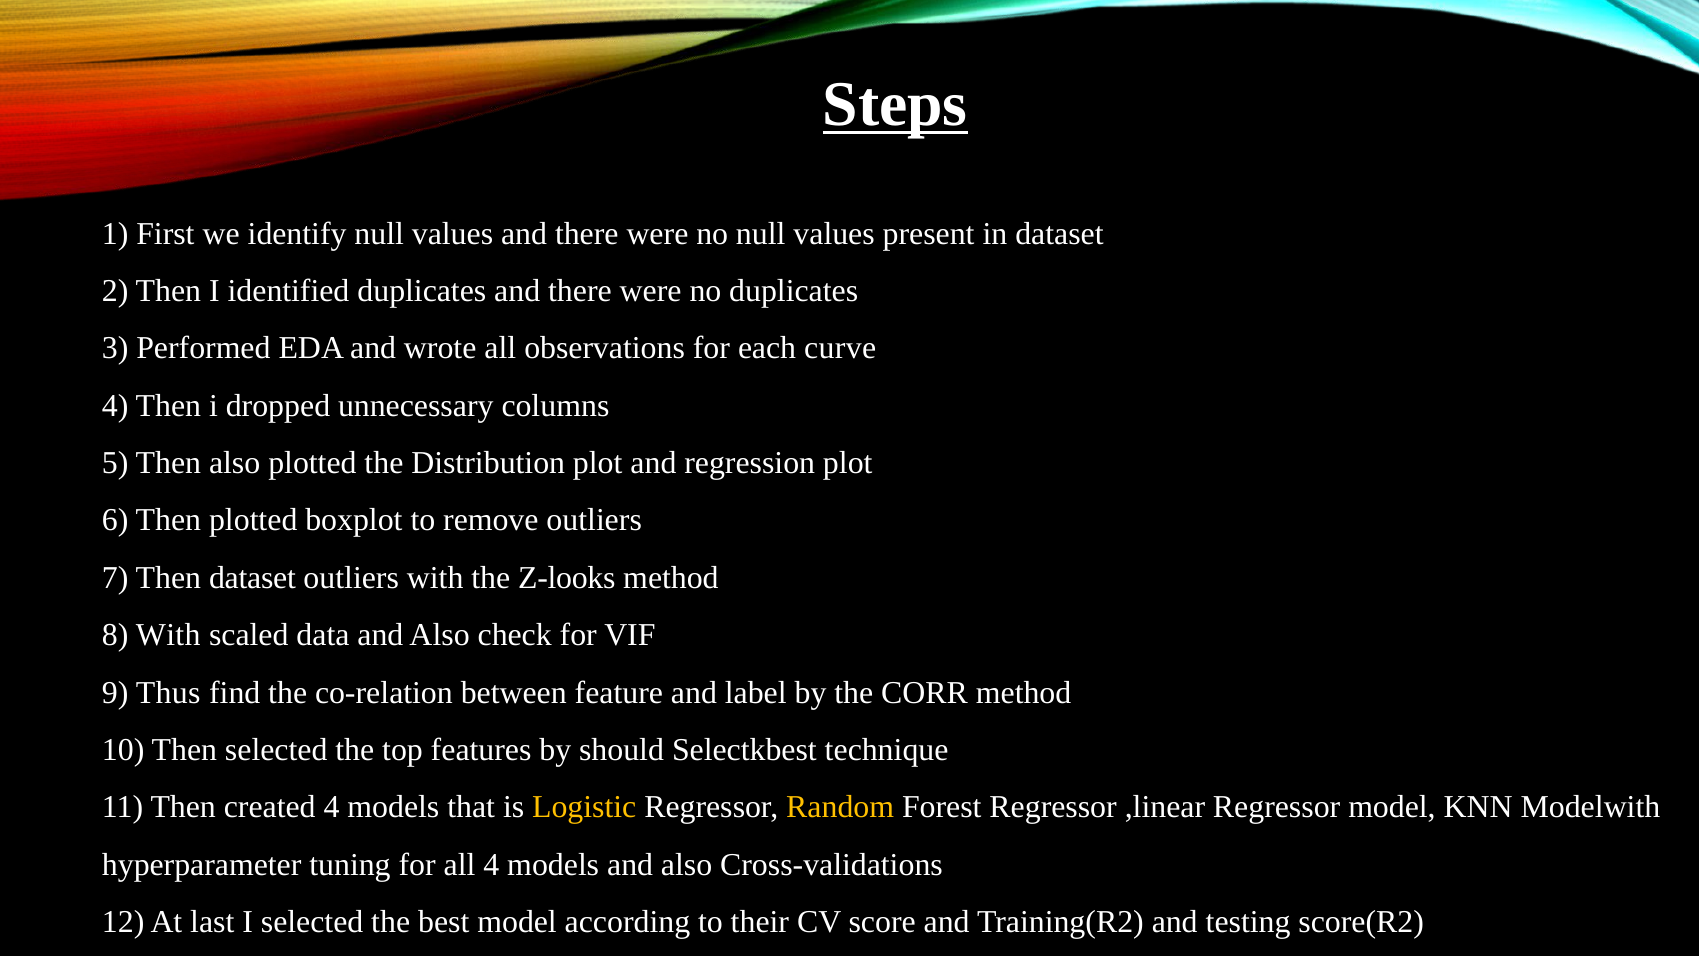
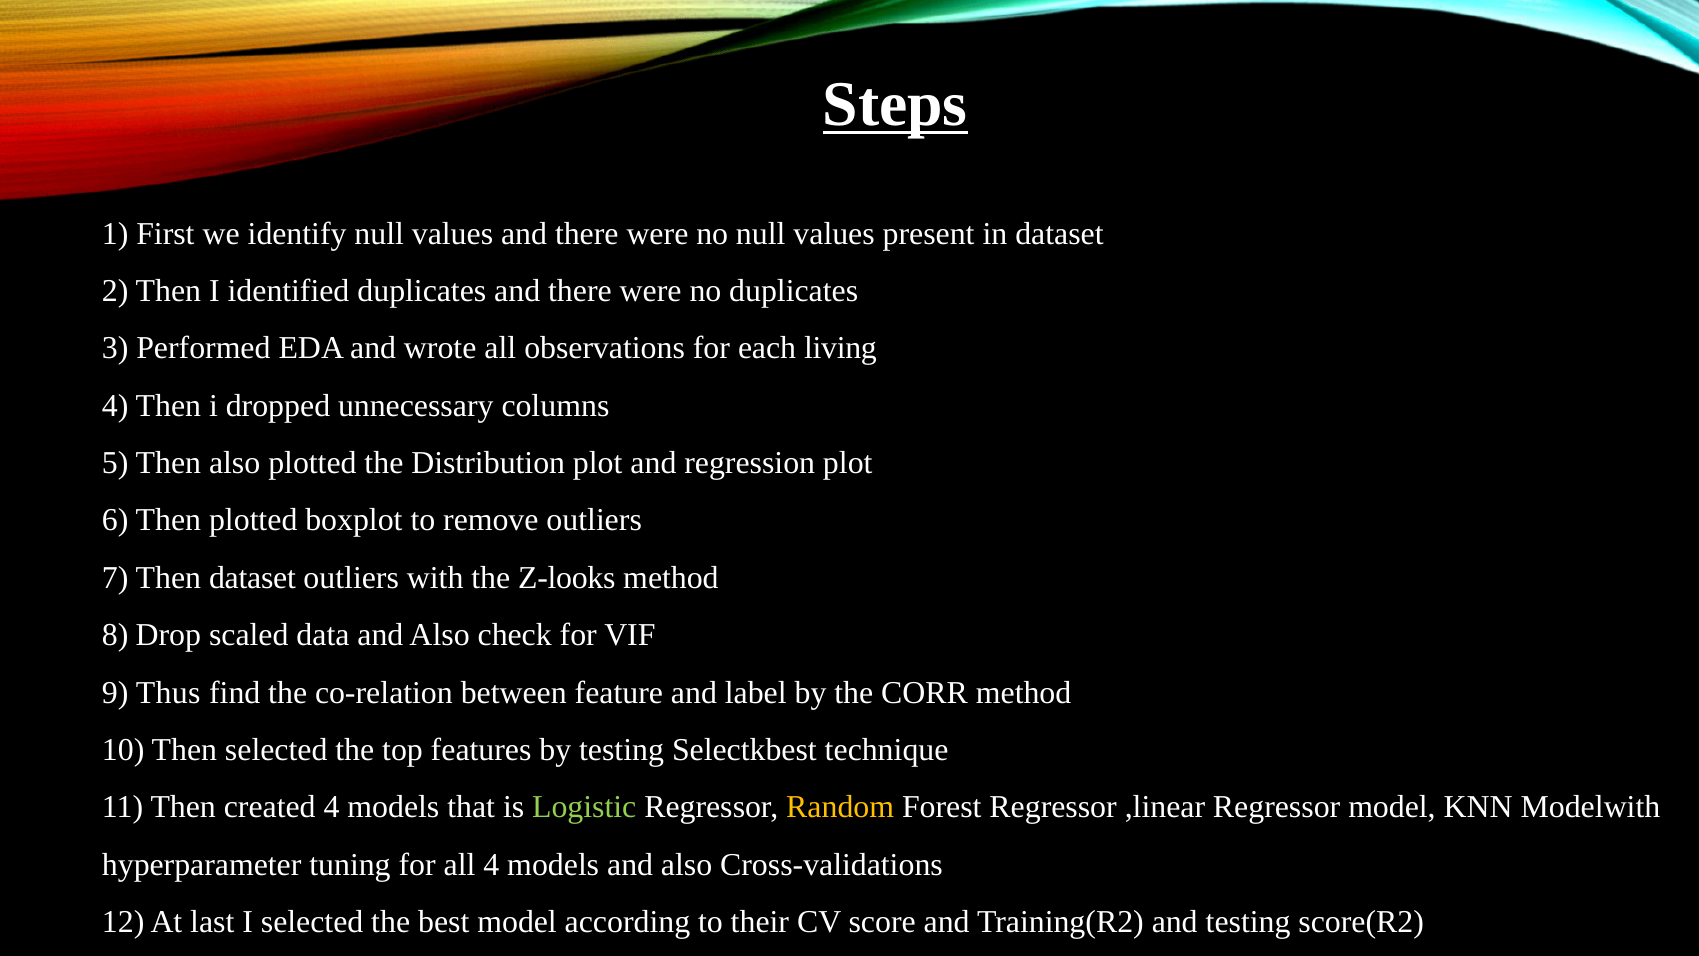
curve: curve -> living (841, 348)
8 With: With -> Drop (168, 635)
by should: should -> testing (622, 750)
Logistic colour: yellow -> light green (584, 807)
